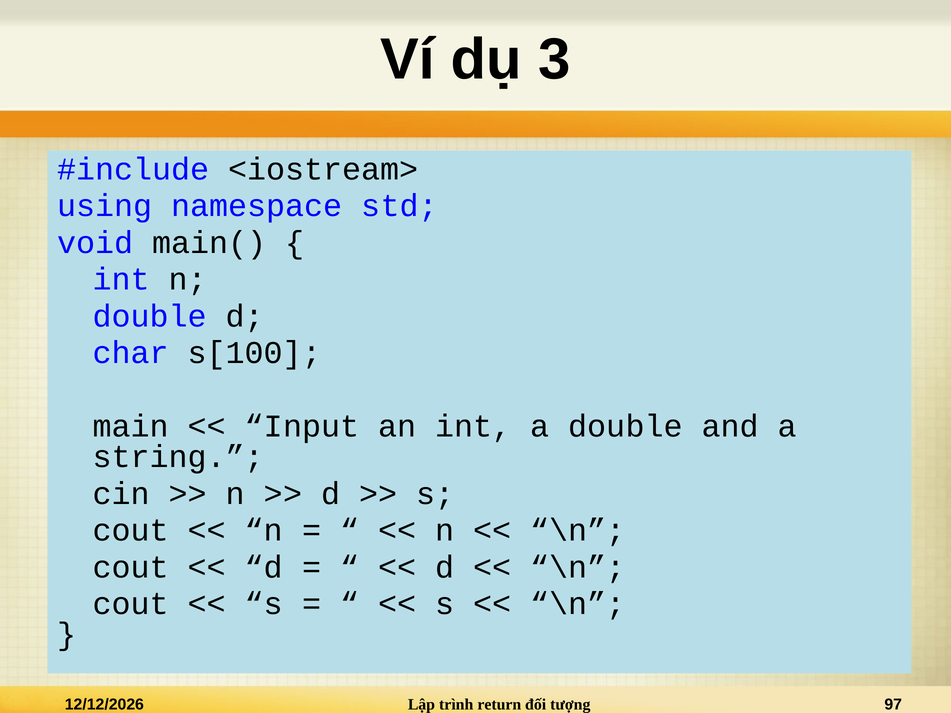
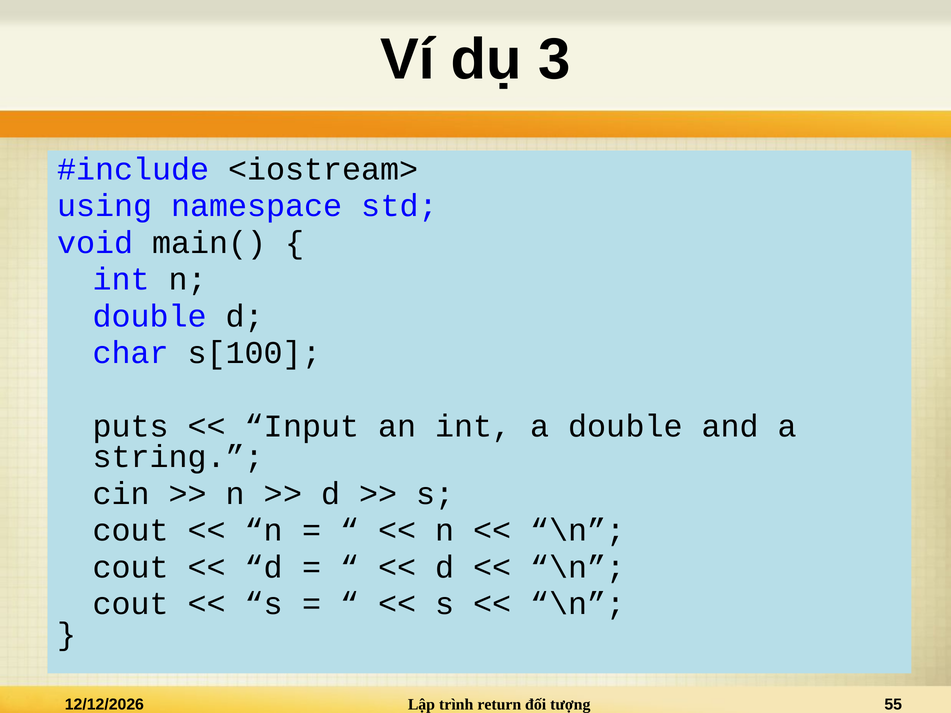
main: main -> puts (131, 427)
97: 97 -> 55 (893, 705)
